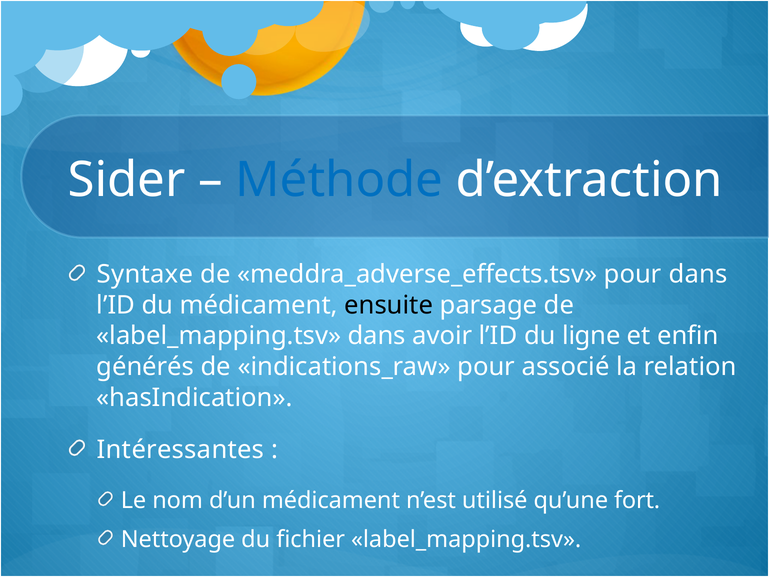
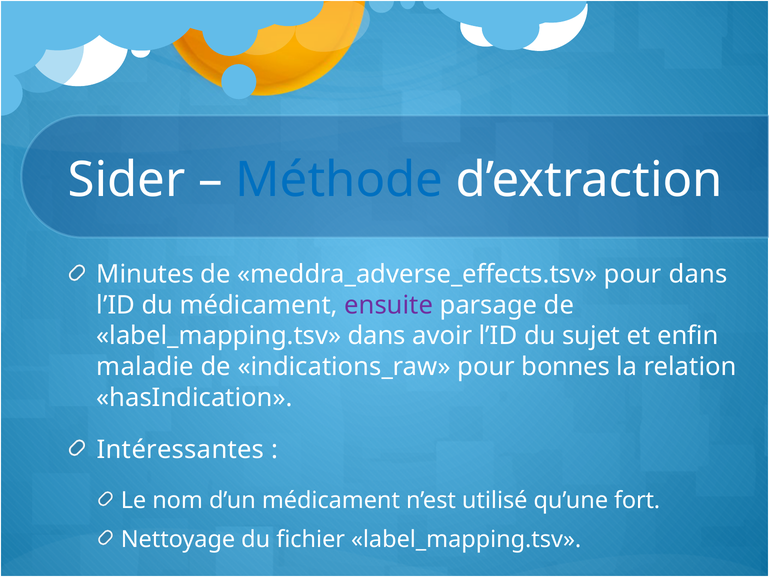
Syntaxe: Syntaxe -> Minutes (145, 274)
ensuite colour: black -> purple (389, 305)
ligne: ligne -> sujet (591, 336)
générés: générés -> maladie (145, 367)
associé: associé -> bonnes (566, 367)
